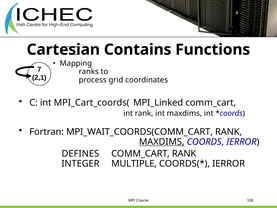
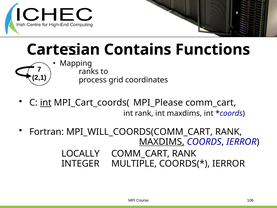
int underline: none -> present (46, 103)
MPI_Linked: MPI_Linked -> MPI_Please (158, 103)
MPI_WAIT_COORDS(COMM_CART: MPI_WAIT_COORDS(COMM_CART -> MPI_WILL_COORDS(COMM_CART (139, 132)
DEFINES: DEFINES -> LOCALLY (80, 153)
